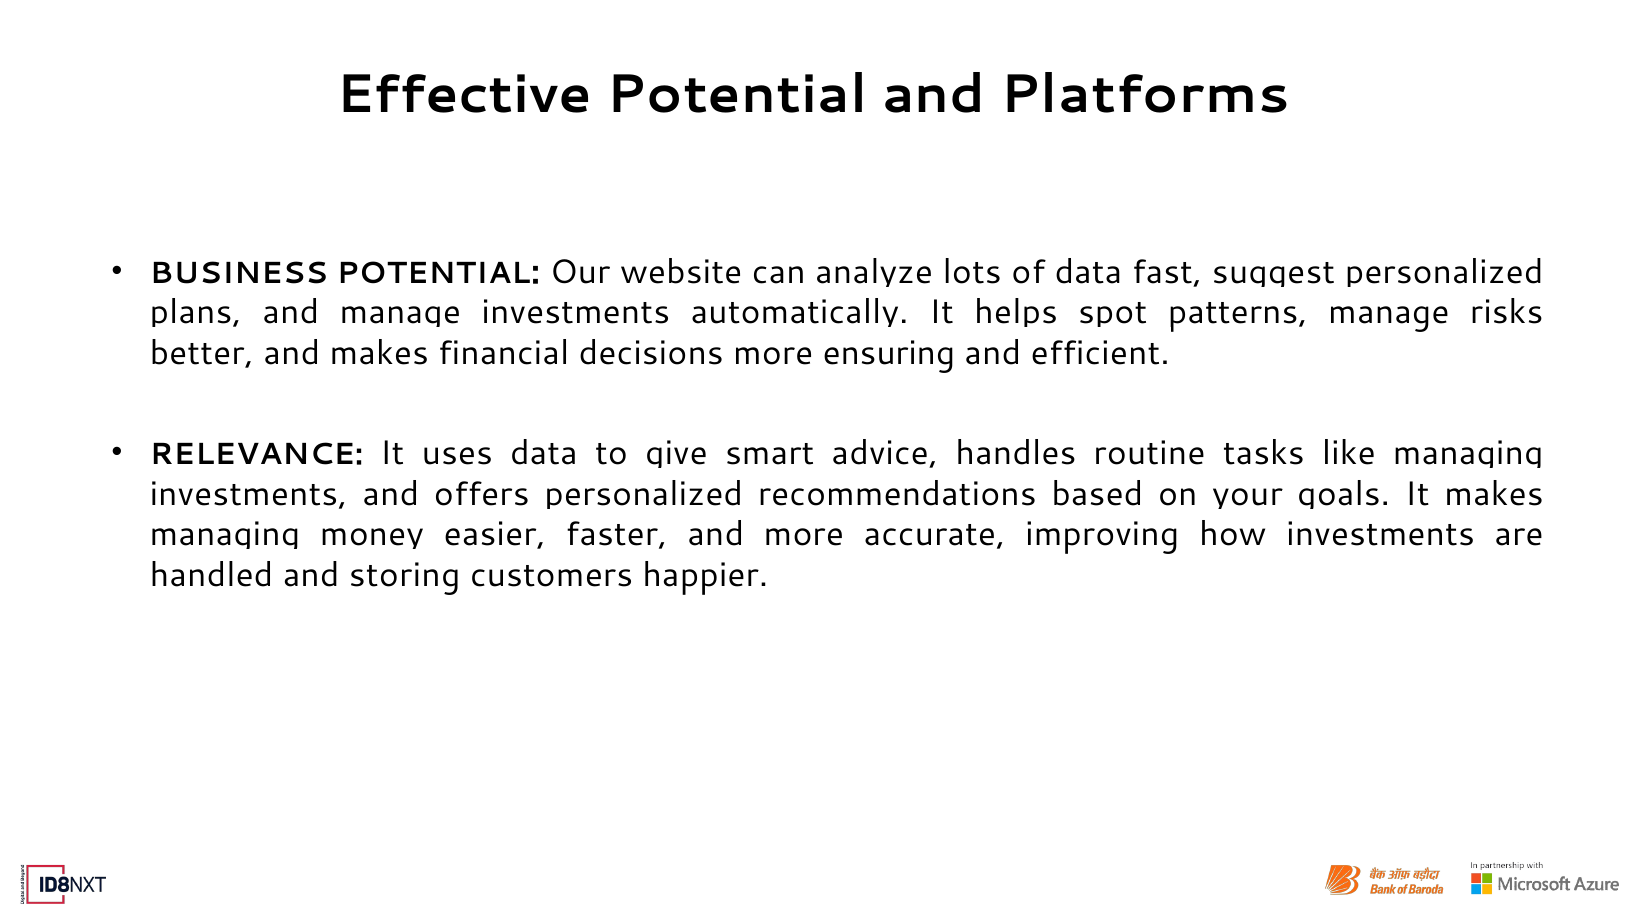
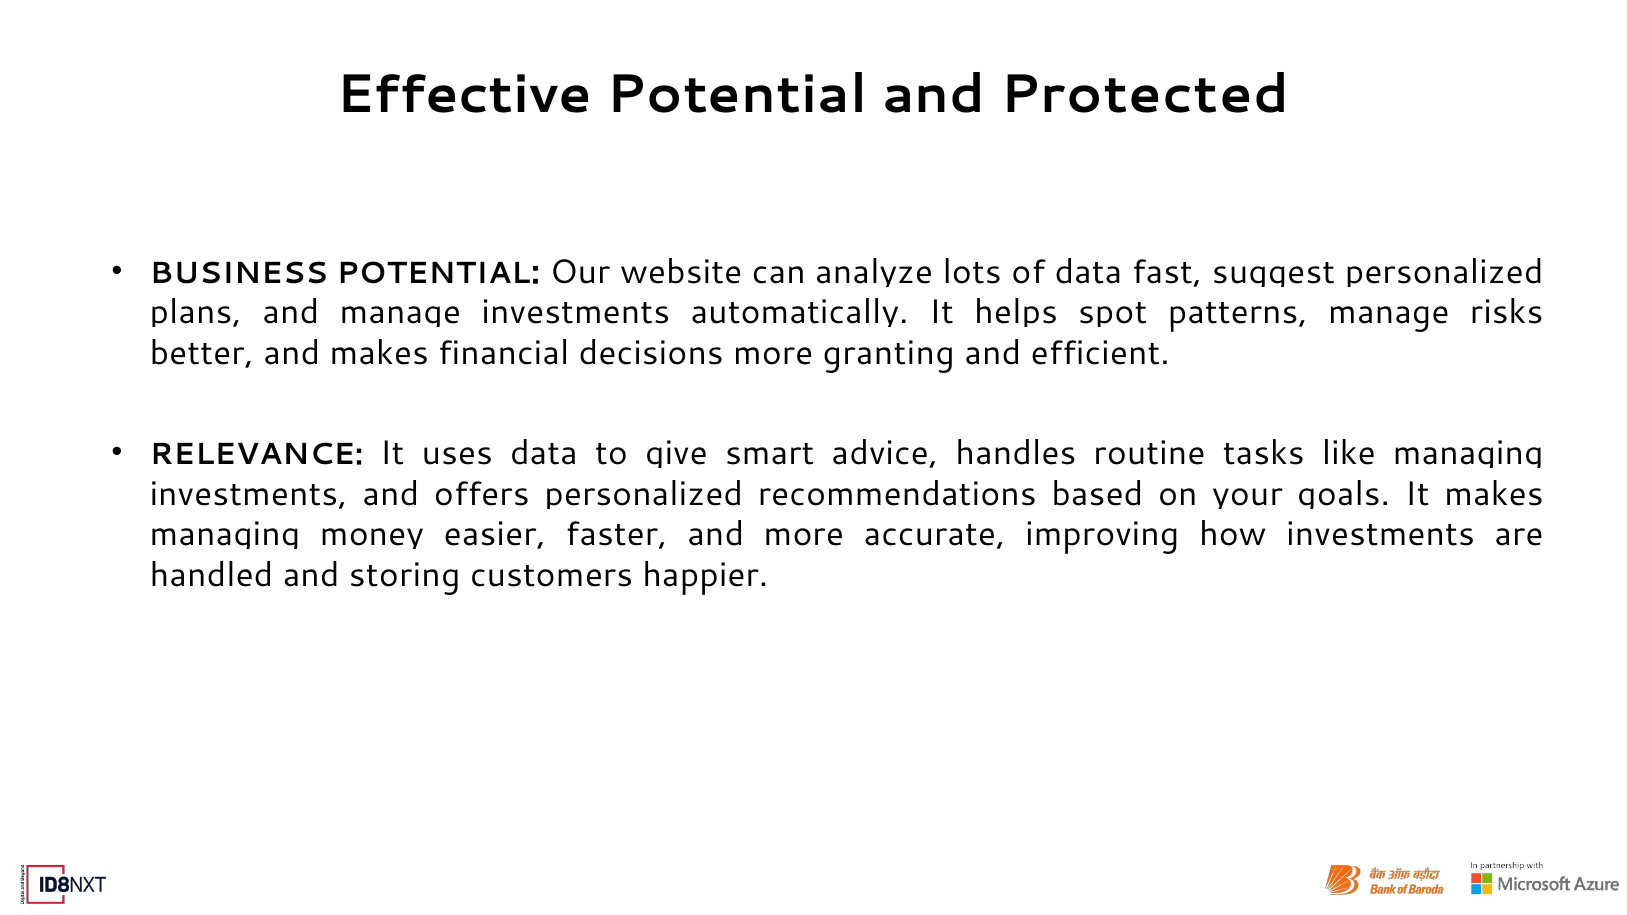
Platforms: Platforms -> Protected (1145, 95)
ensuring: ensuring -> granting (889, 353)
